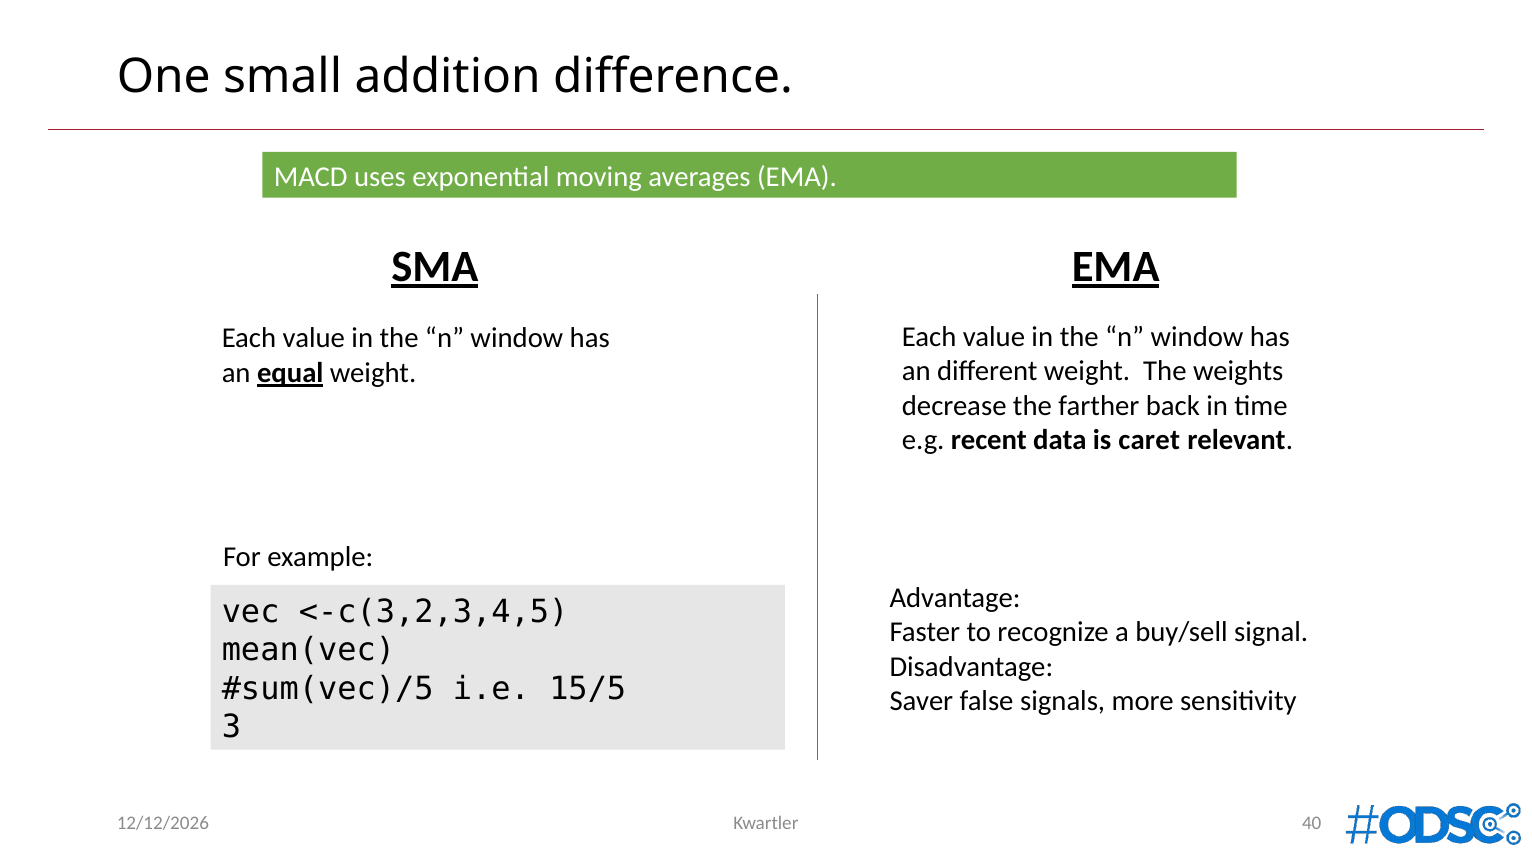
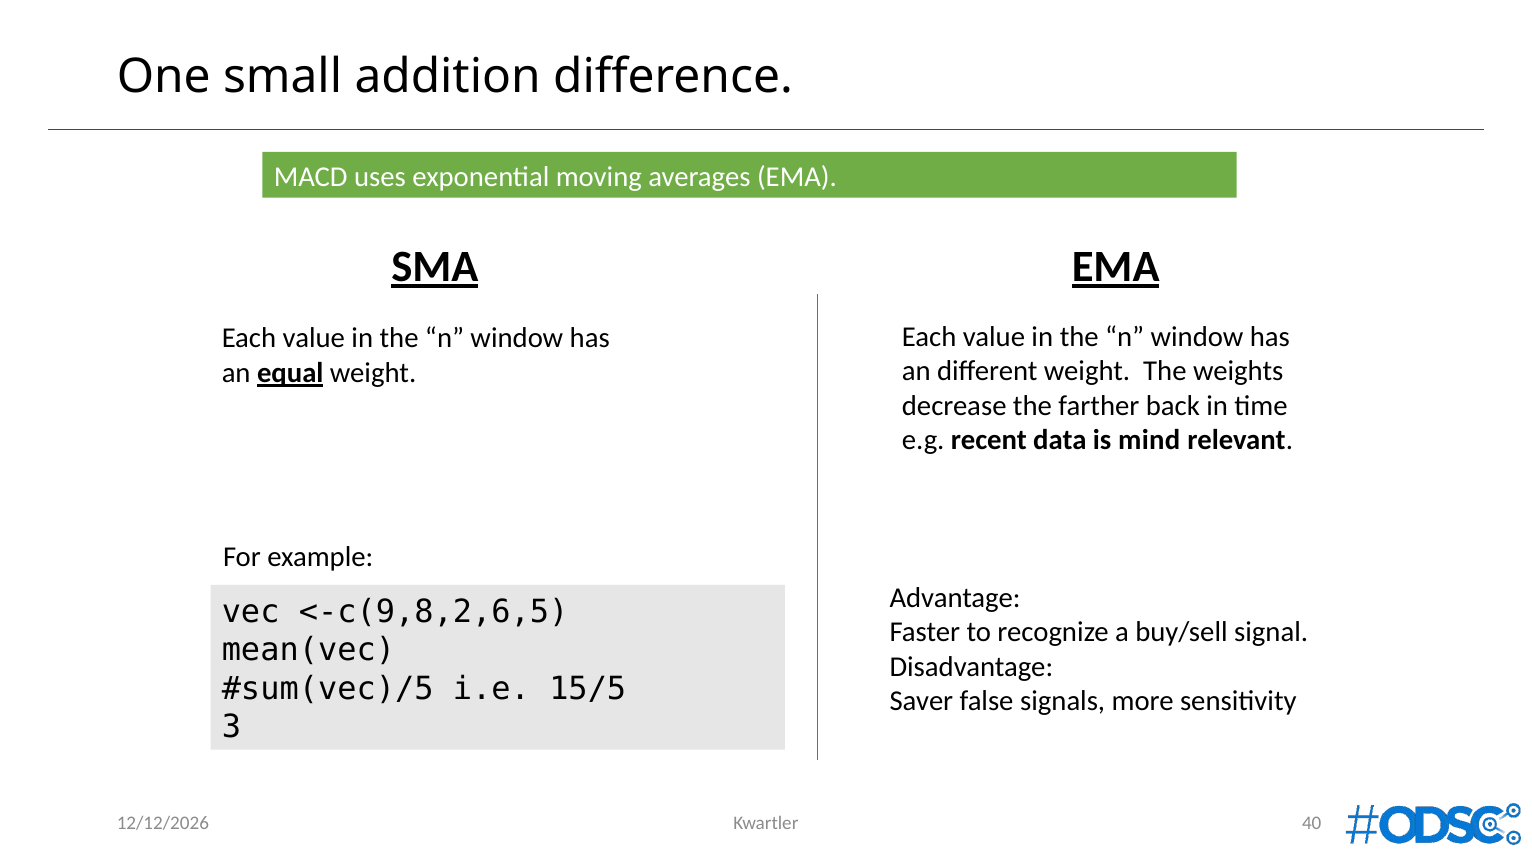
caret: caret -> mind (1149, 440)
<-c(3,2,3,4,5: <-c(3,2,3,4,5 -> <-c(9,8,2,6,5 (434, 612)
